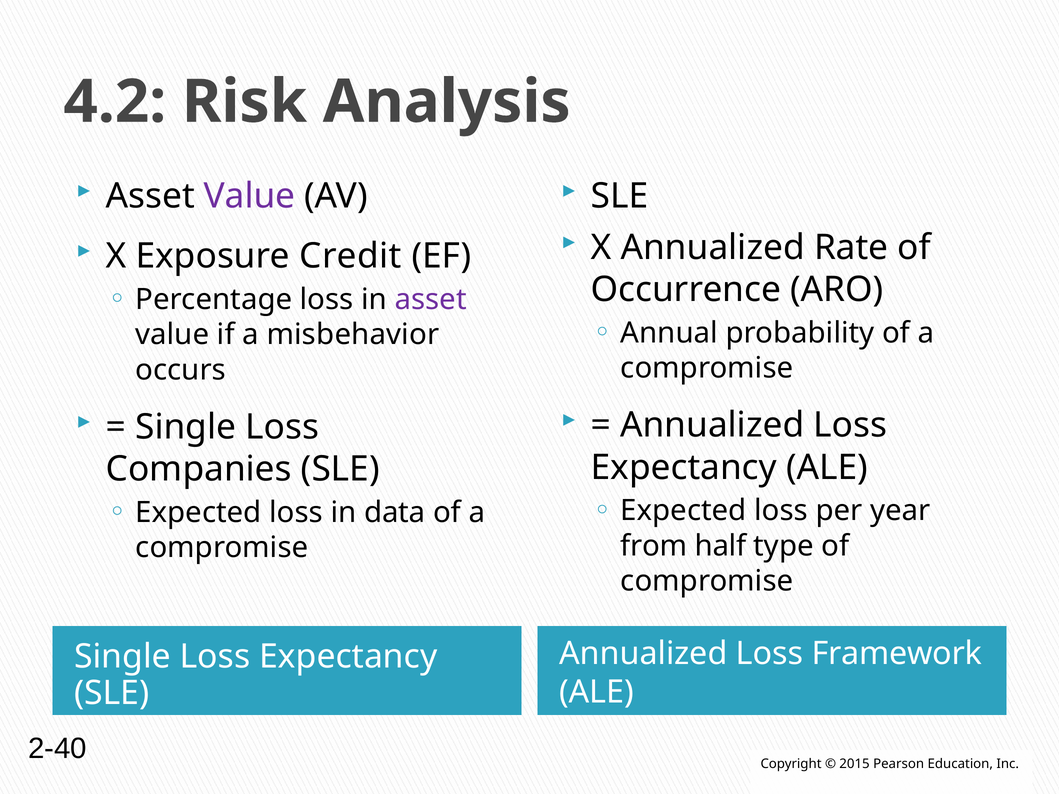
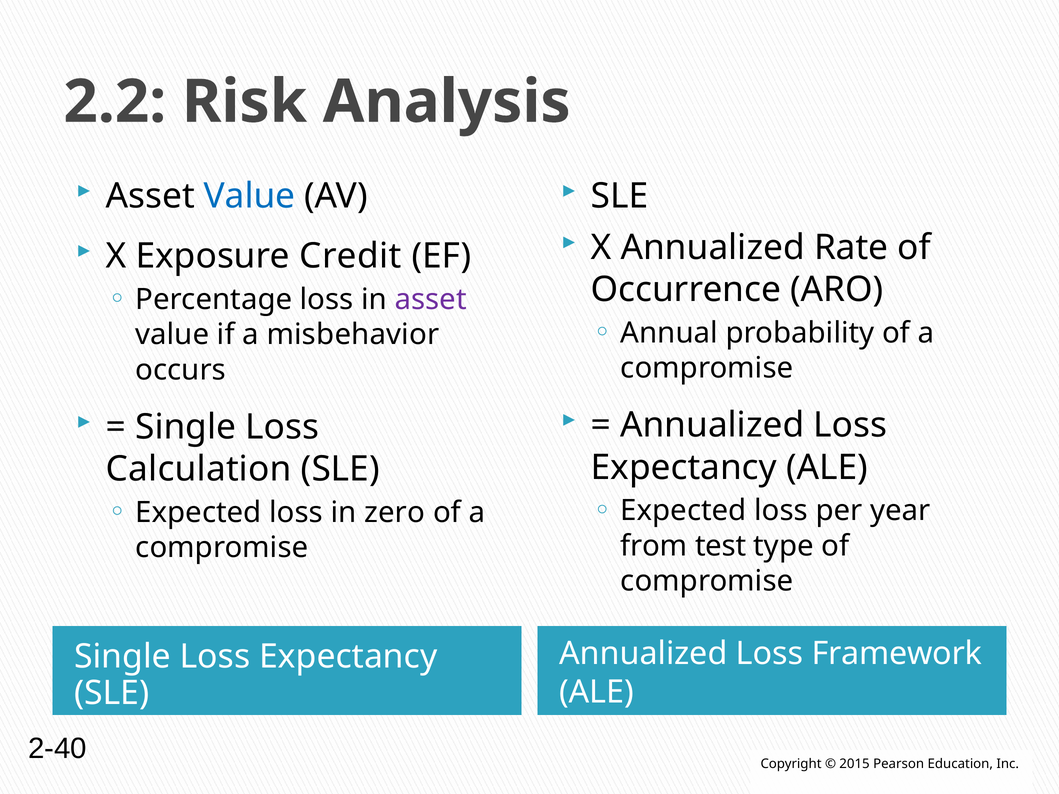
4.2: 4.2 -> 2.2 (115, 102)
Value colour: purple -> blue (250, 196)
Companies: Companies -> Calculation (199, 469)
data: data -> zero (395, 513)
half: half -> test (721, 546)
